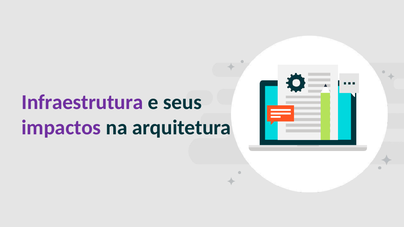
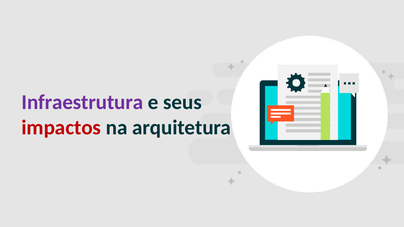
impactos colour: purple -> red (61, 128)
